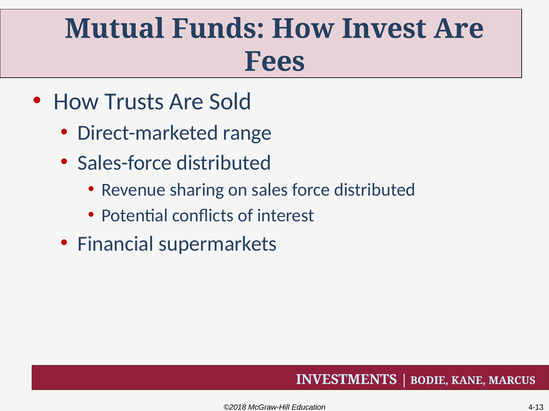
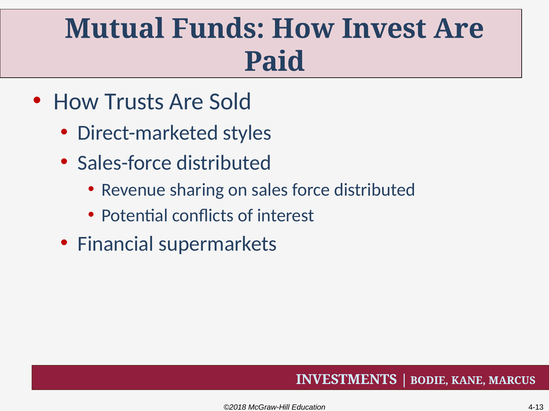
Fees: Fees -> Paid (275, 62)
range: range -> styles (247, 133)
